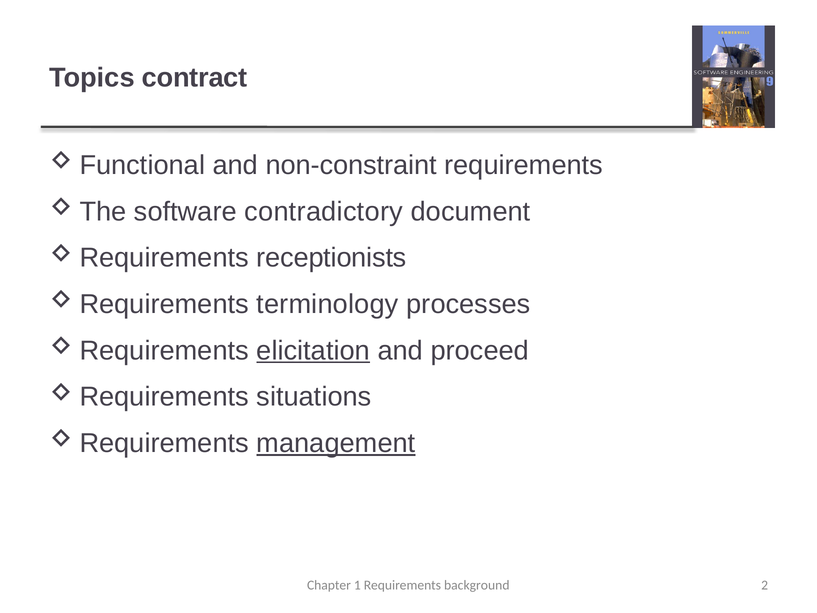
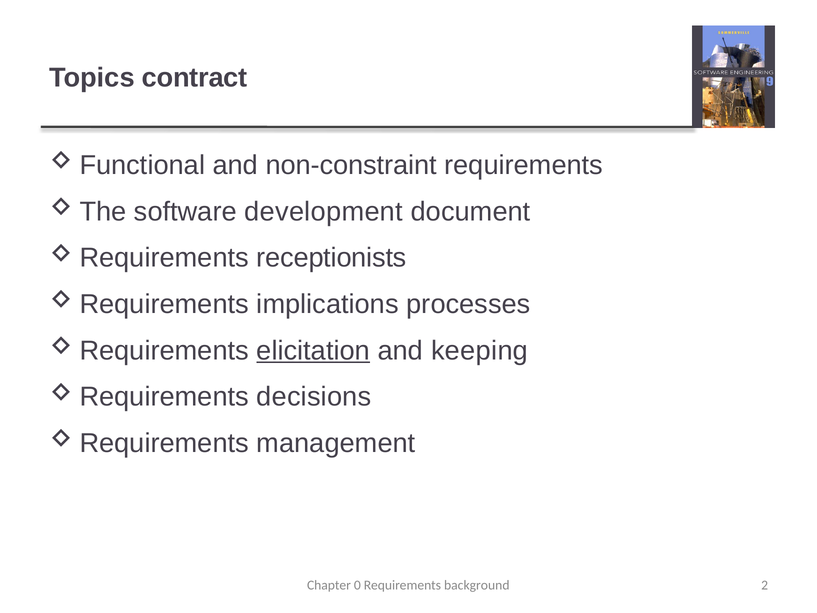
contradictory: contradictory -> development (324, 212)
terminology: terminology -> implications (328, 304)
proceed: proceed -> keeping (480, 351)
situations: situations -> decisions (314, 397)
management underline: present -> none (336, 443)
1: 1 -> 0 (357, 585)
